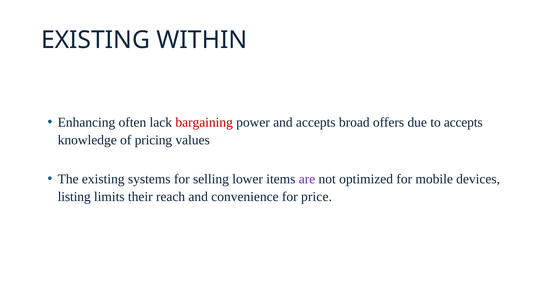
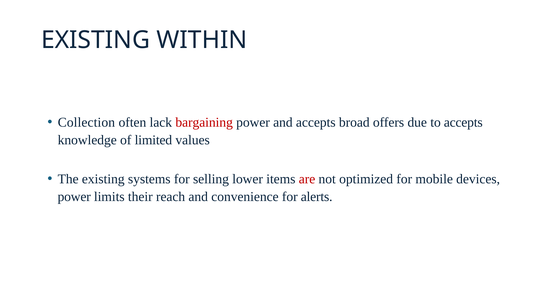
Enhancing: Enhancing -> Collection (86, 122)
pricing: pricing -> limited (153, 140)
are colour: purple -> red (307, 179)
listing: listing -> power (74, 197)
price: price -> alerts (317, 197)
